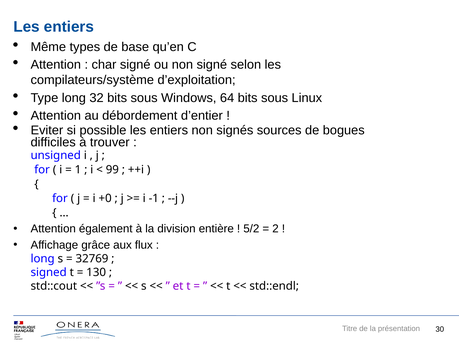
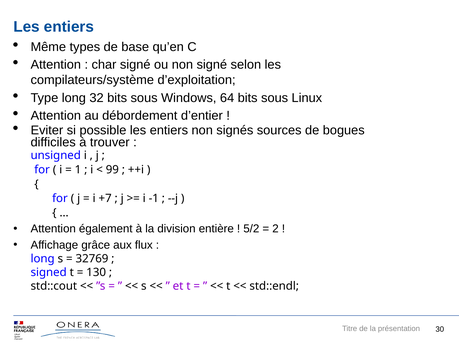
+0: +0 -> +7 (105, 199)
